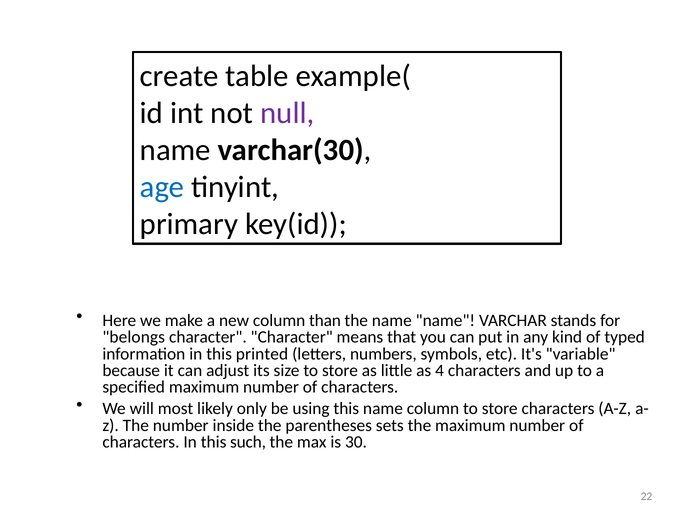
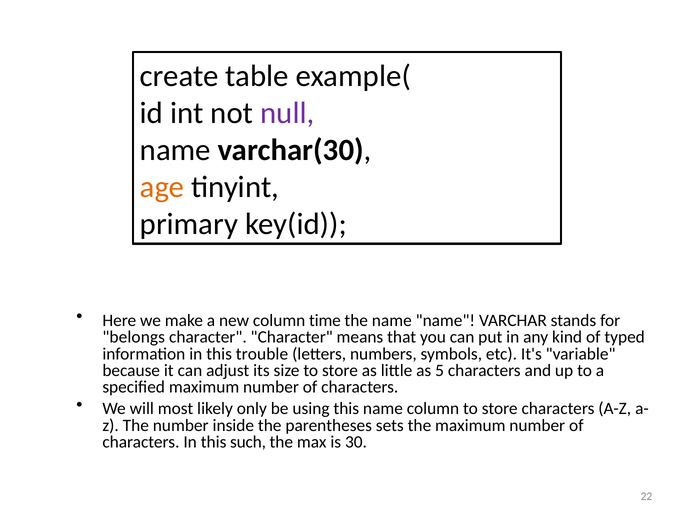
age colour: blue -> orange (162, 187)
than: than -> time (325, 321)
printed: printed -> trouble (262, 354)
4: 4 -> 5 (440, 371)
